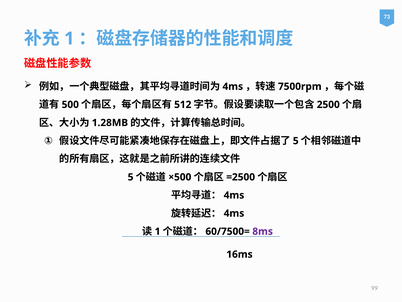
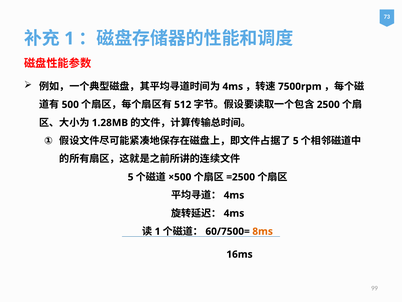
8ms colour: purple -> orange (263, 231)
